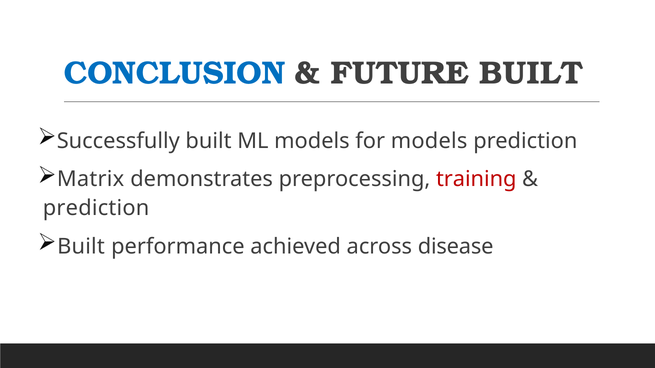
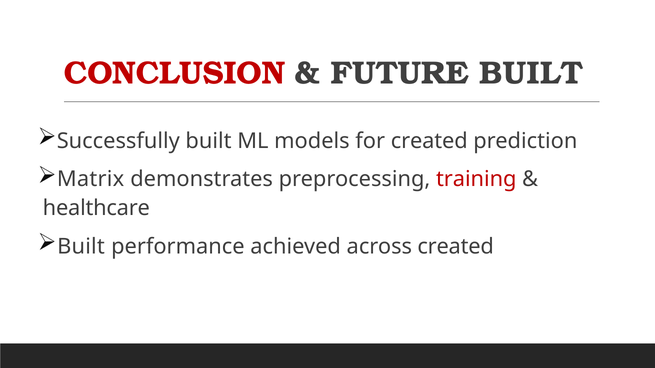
CONCLUSION colour: blue -> red (174, 73)
for models: models -> created (429, 141)
prediction: prediction -> healthcare (96, 208)
across disease: disease -> created (456, 247)
